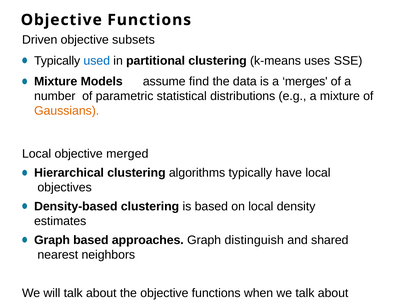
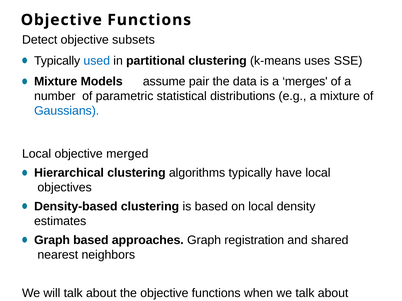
Driven: Driven -> Detect (40, 40)
find: find -> pair (199, 82)
Gaussians colour: orange -> blue (67, 111)
distinguish: distinguish -> registration (254, 240)
